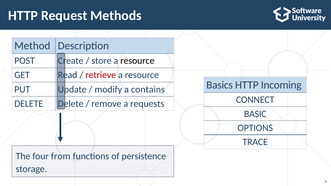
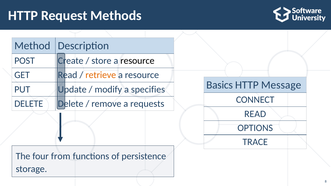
retrieve colour: red -> orange (101, 75)
Incoming: Incoming -> Message (281, 85)
contains: contains -> specifies (148, 89)
BASIC: BASIC -> READ (255, 114)
